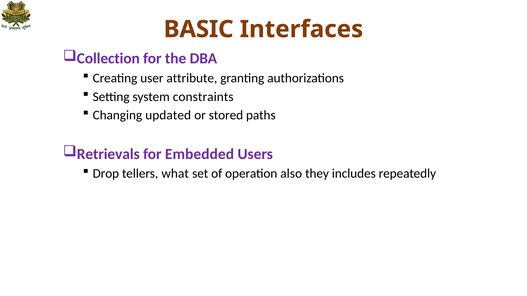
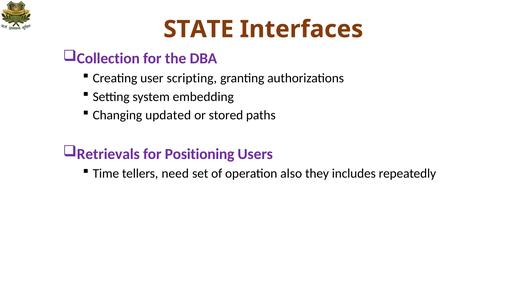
BASIC: BASIC -> STATE (199, 29)
attribute: attribute -> scripting (192, 78)
constraints: constraints -> embedding (203, 97)
Embedded: Embedded -> Positioning (200, 154)
Drop: Drop -> Time (106, 174)
what: what -> need (175, 174)
